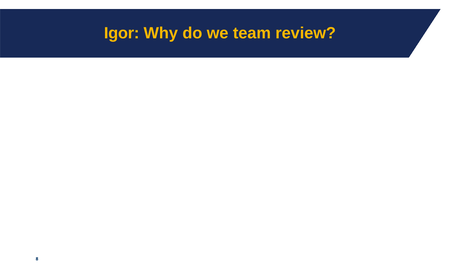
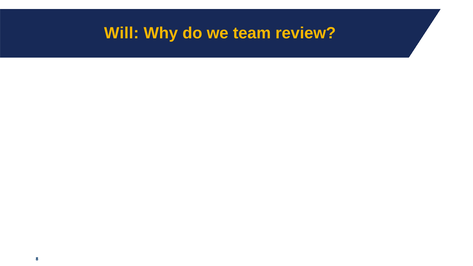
Igor: Igor -> Will (121, 33)
